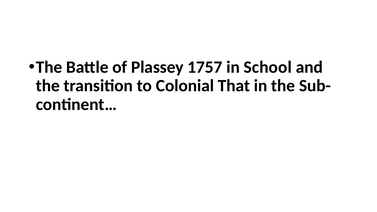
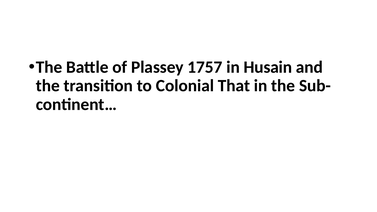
School: School -> Husain (268, 67)
